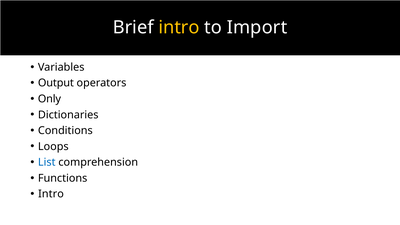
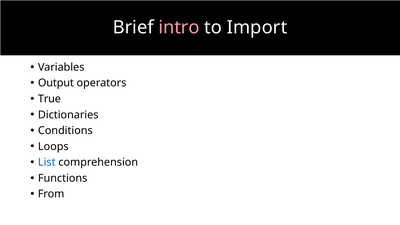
intro colour: yellow -> pink (179, 28)
Only: Only -> True (49, 99)
Intro: Intro -> From (51, 194)
